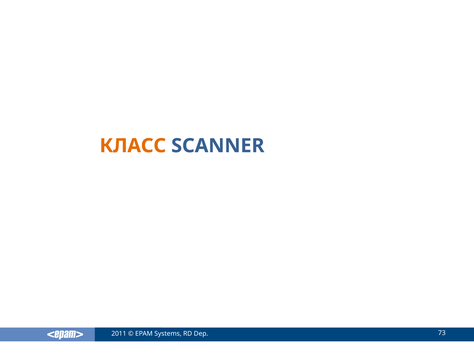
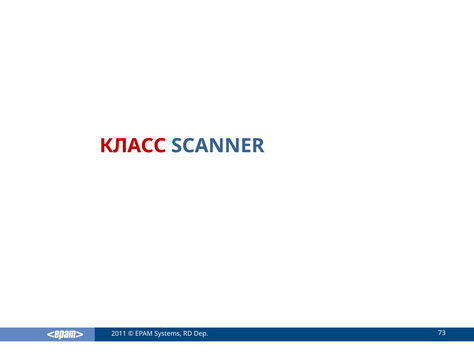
КЛАСС colour: orange -> red (133, 146)
